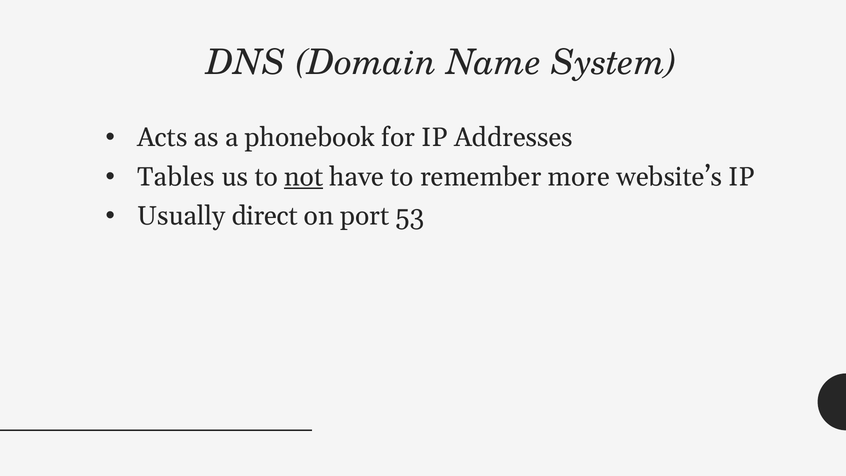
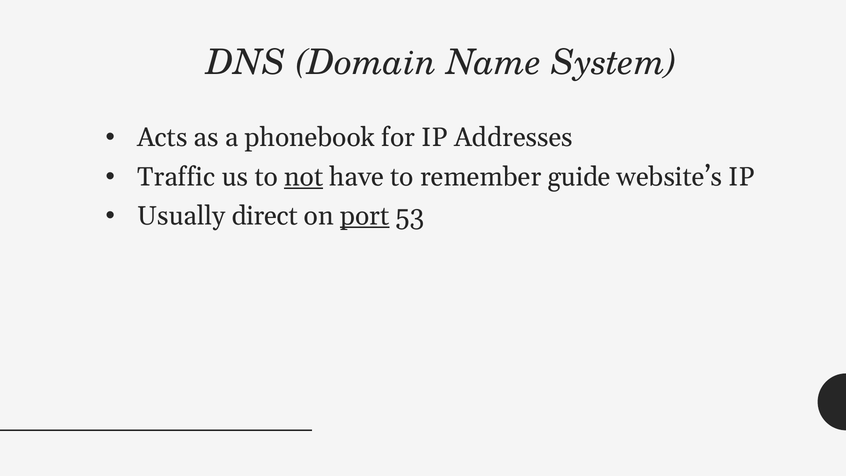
Tables: Tables -> Traffic (176, 177)
more: more -> guide (579, 177)
port underline: none -> present (365, 216)
